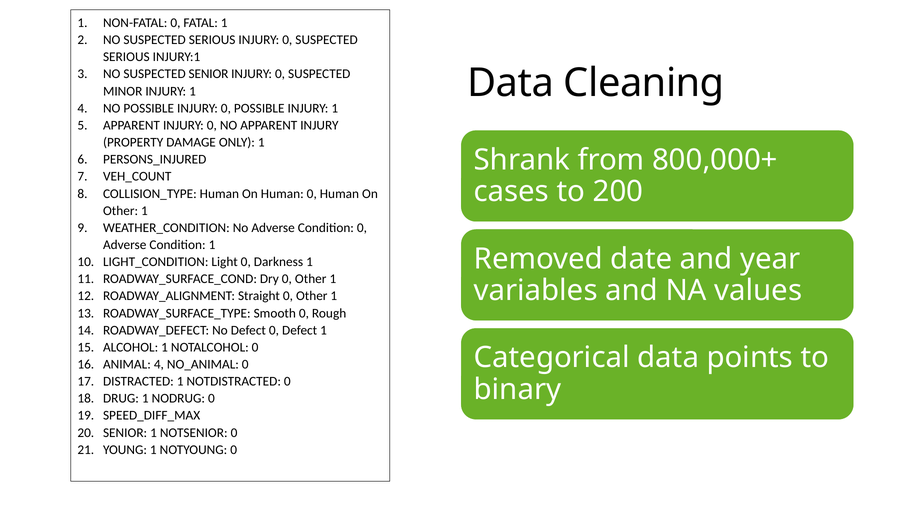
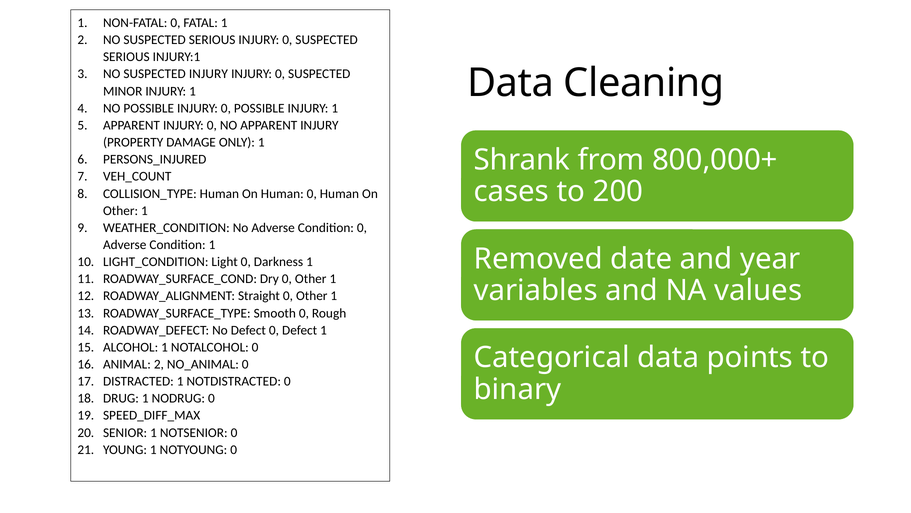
SUSPECTED SENIOR: SENIOR -> INJURY (208, 74)
ANIMAL 4: 4 -> 2 (159, 364)
